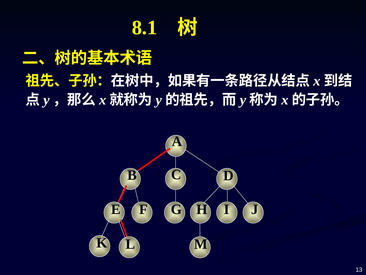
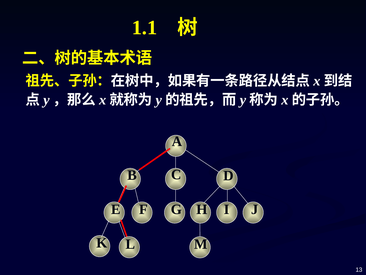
8.1: 8.1 -> 1.1 (144, 28)
